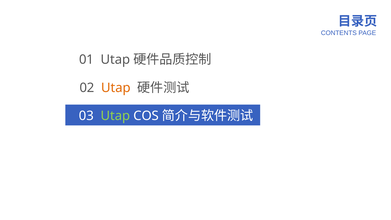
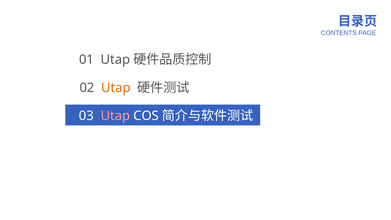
Utap colour: light green -> pink (115, 116)
